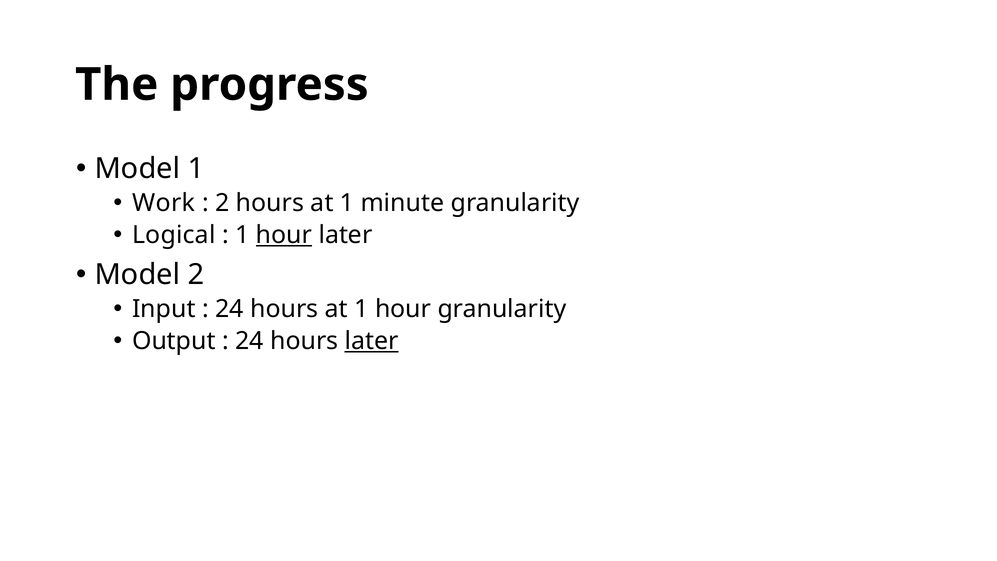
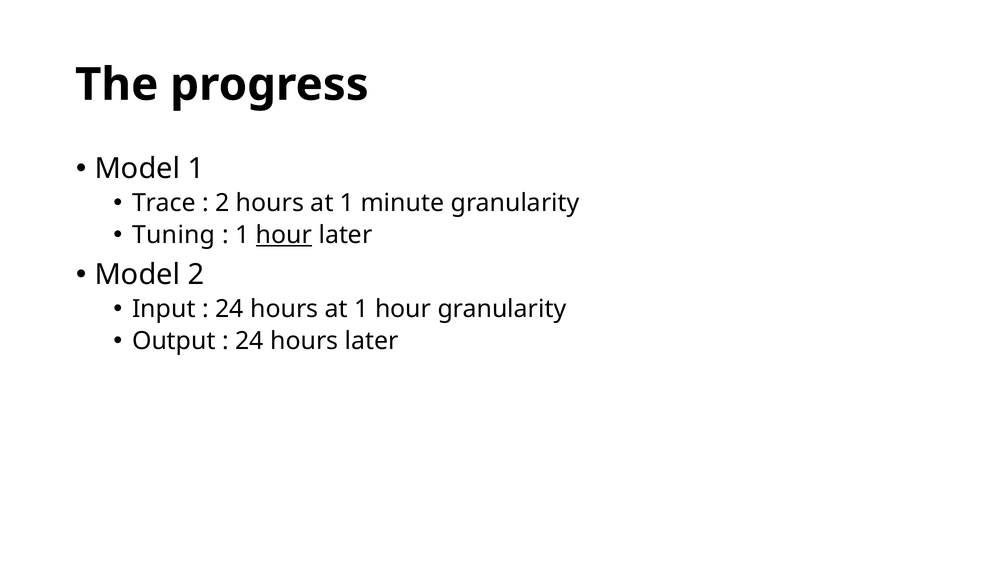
Work: Work -> Trace (164, 203)
Logical: Logical -> Tuning (174, 235)
later underline: present -> none (372, 341)
